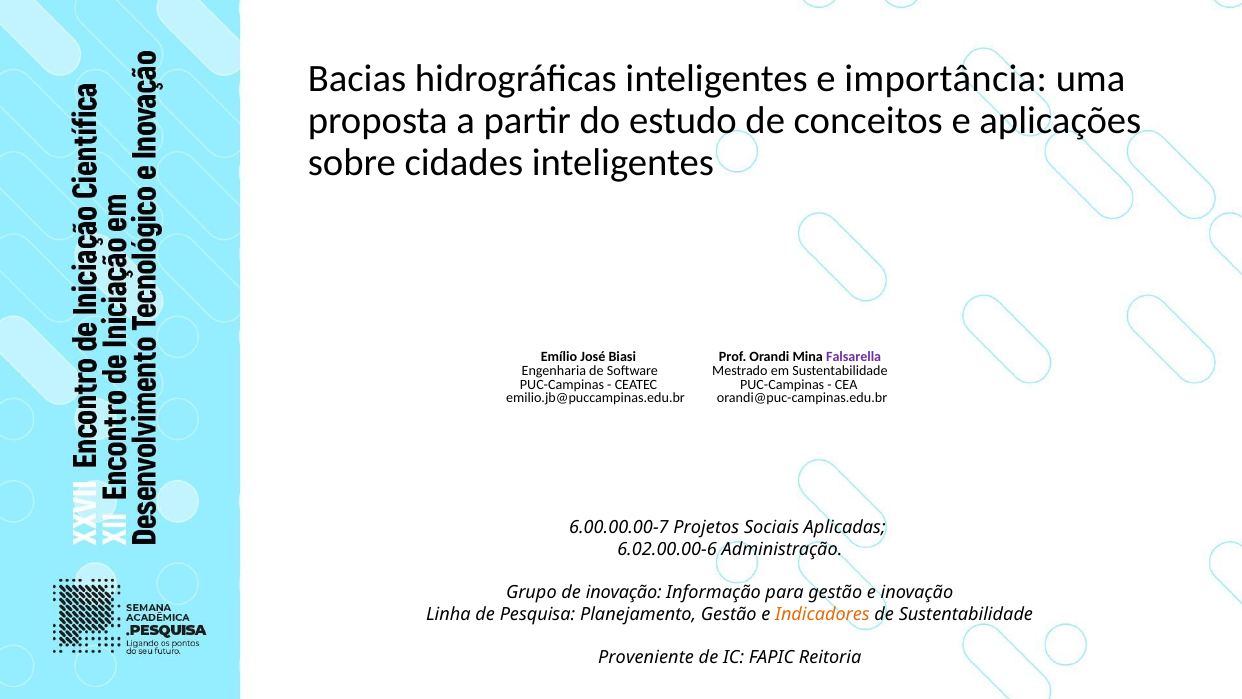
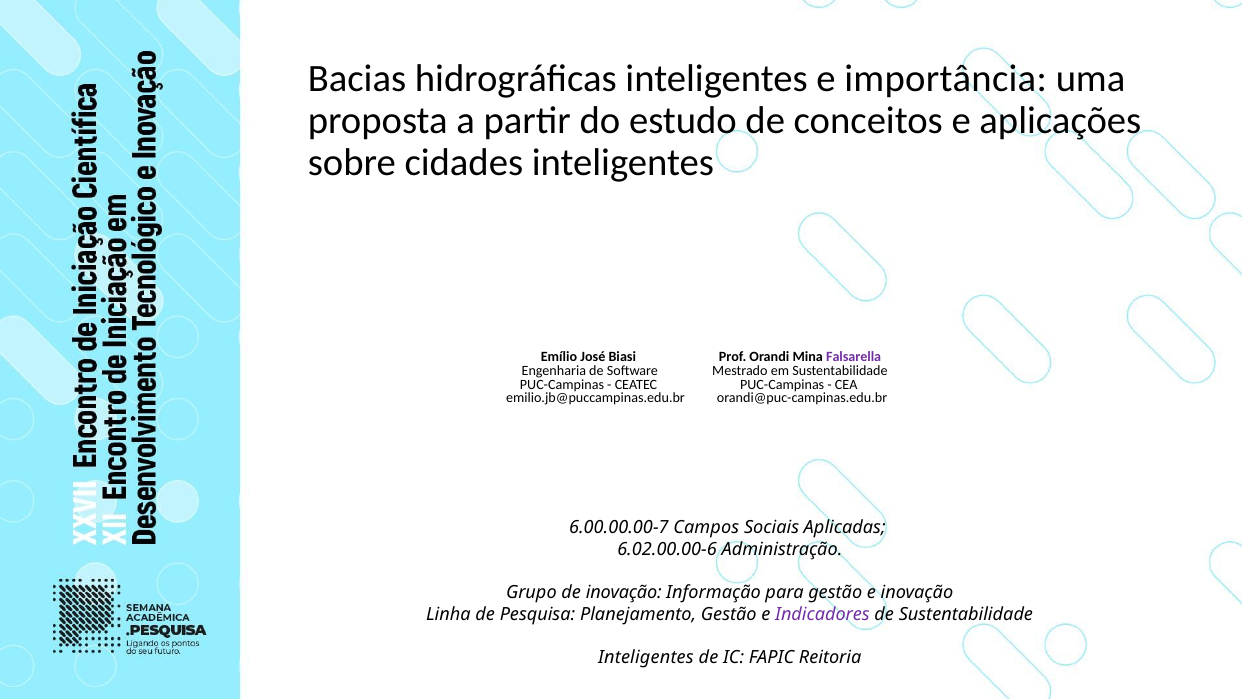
Projetos: Projetos -> Campos (706, 527)
Indicadores colour: orange -> purple (822, 614)
Proveniente: Proveniente -> Inteligentes (646, 658)
